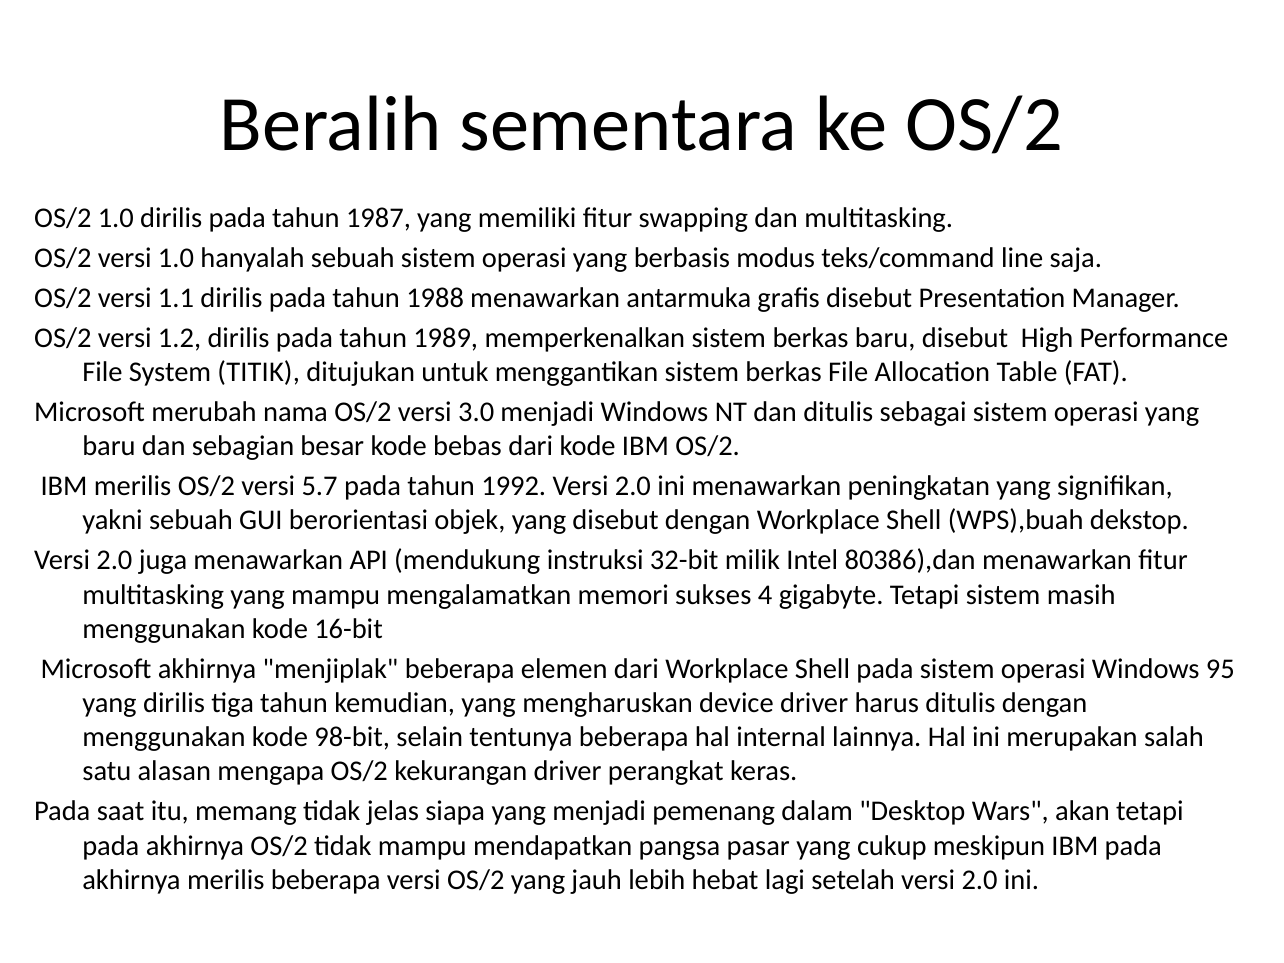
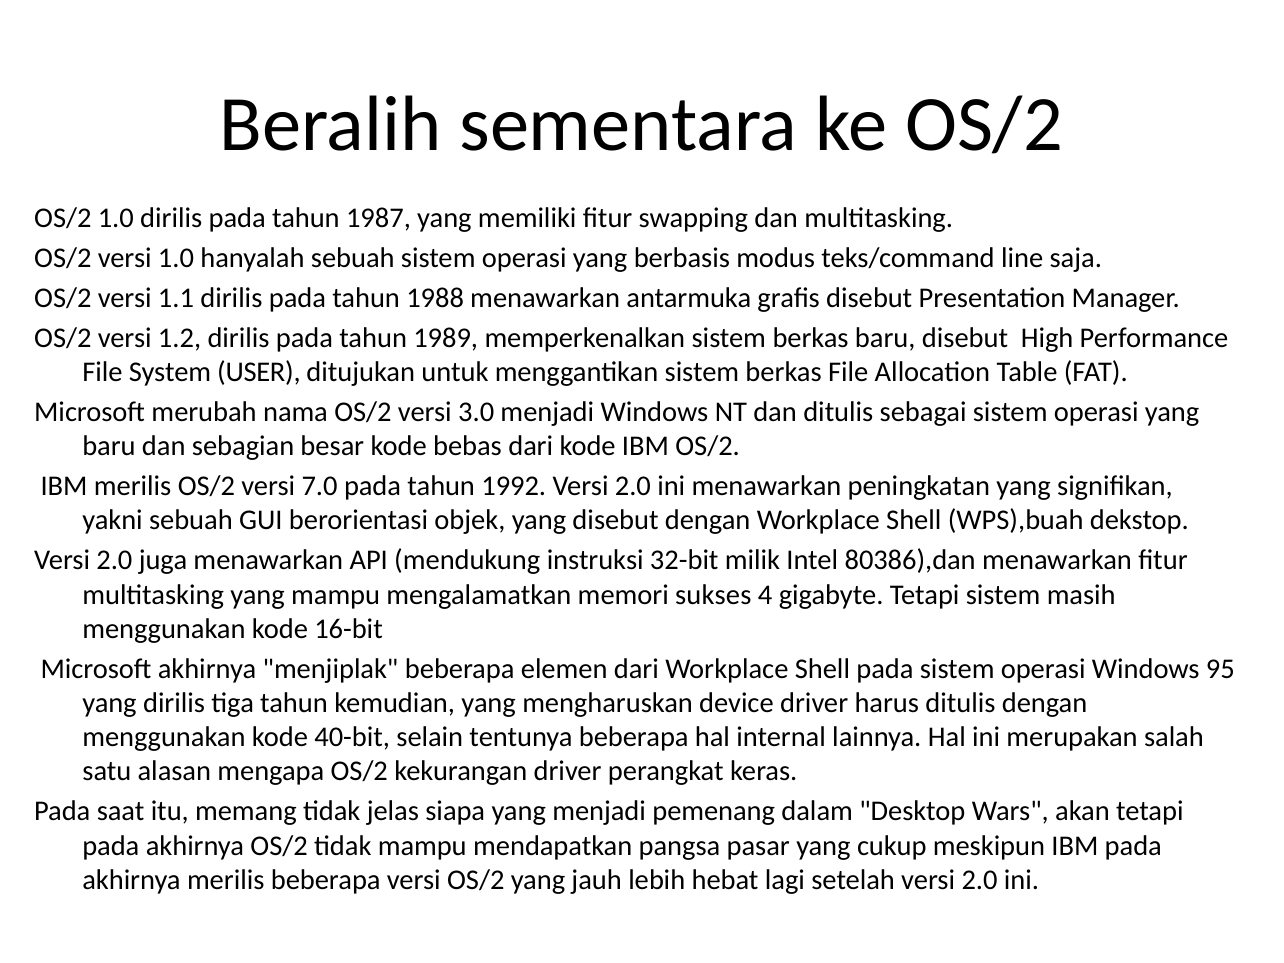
TITIK: TITIK -> USER (259, 372)
5.7: 5.7 -> 7.0 (320, 486)
98-bit: 98-bit -> 40-bit (352, 737)
